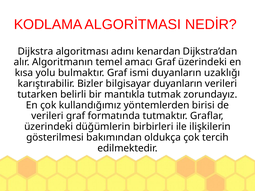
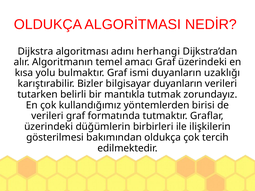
KODLAMA: KODLAMA -> OLDUKÇA (48, 25)
kenardan: kenardan -> herhangi (158, 51)
